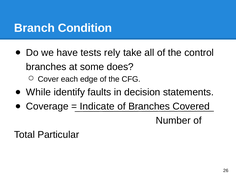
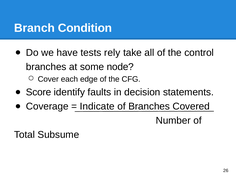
does: does -> node (120, 67)
While: While -> Score (39, 92)
Particular: Particular -> Subsume (58, 135)
